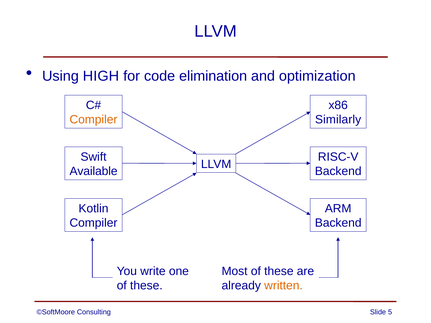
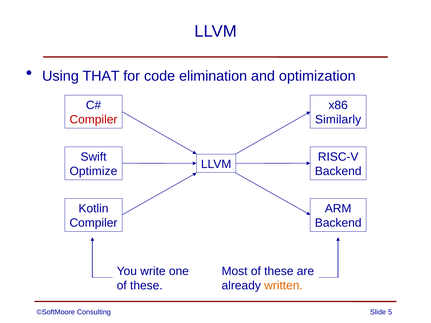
HIGH: HIGH -> THAT (101, 76)
Compiler colour: orange -> red (93, 120)
Available: Available -> Optimize (93, 171)
